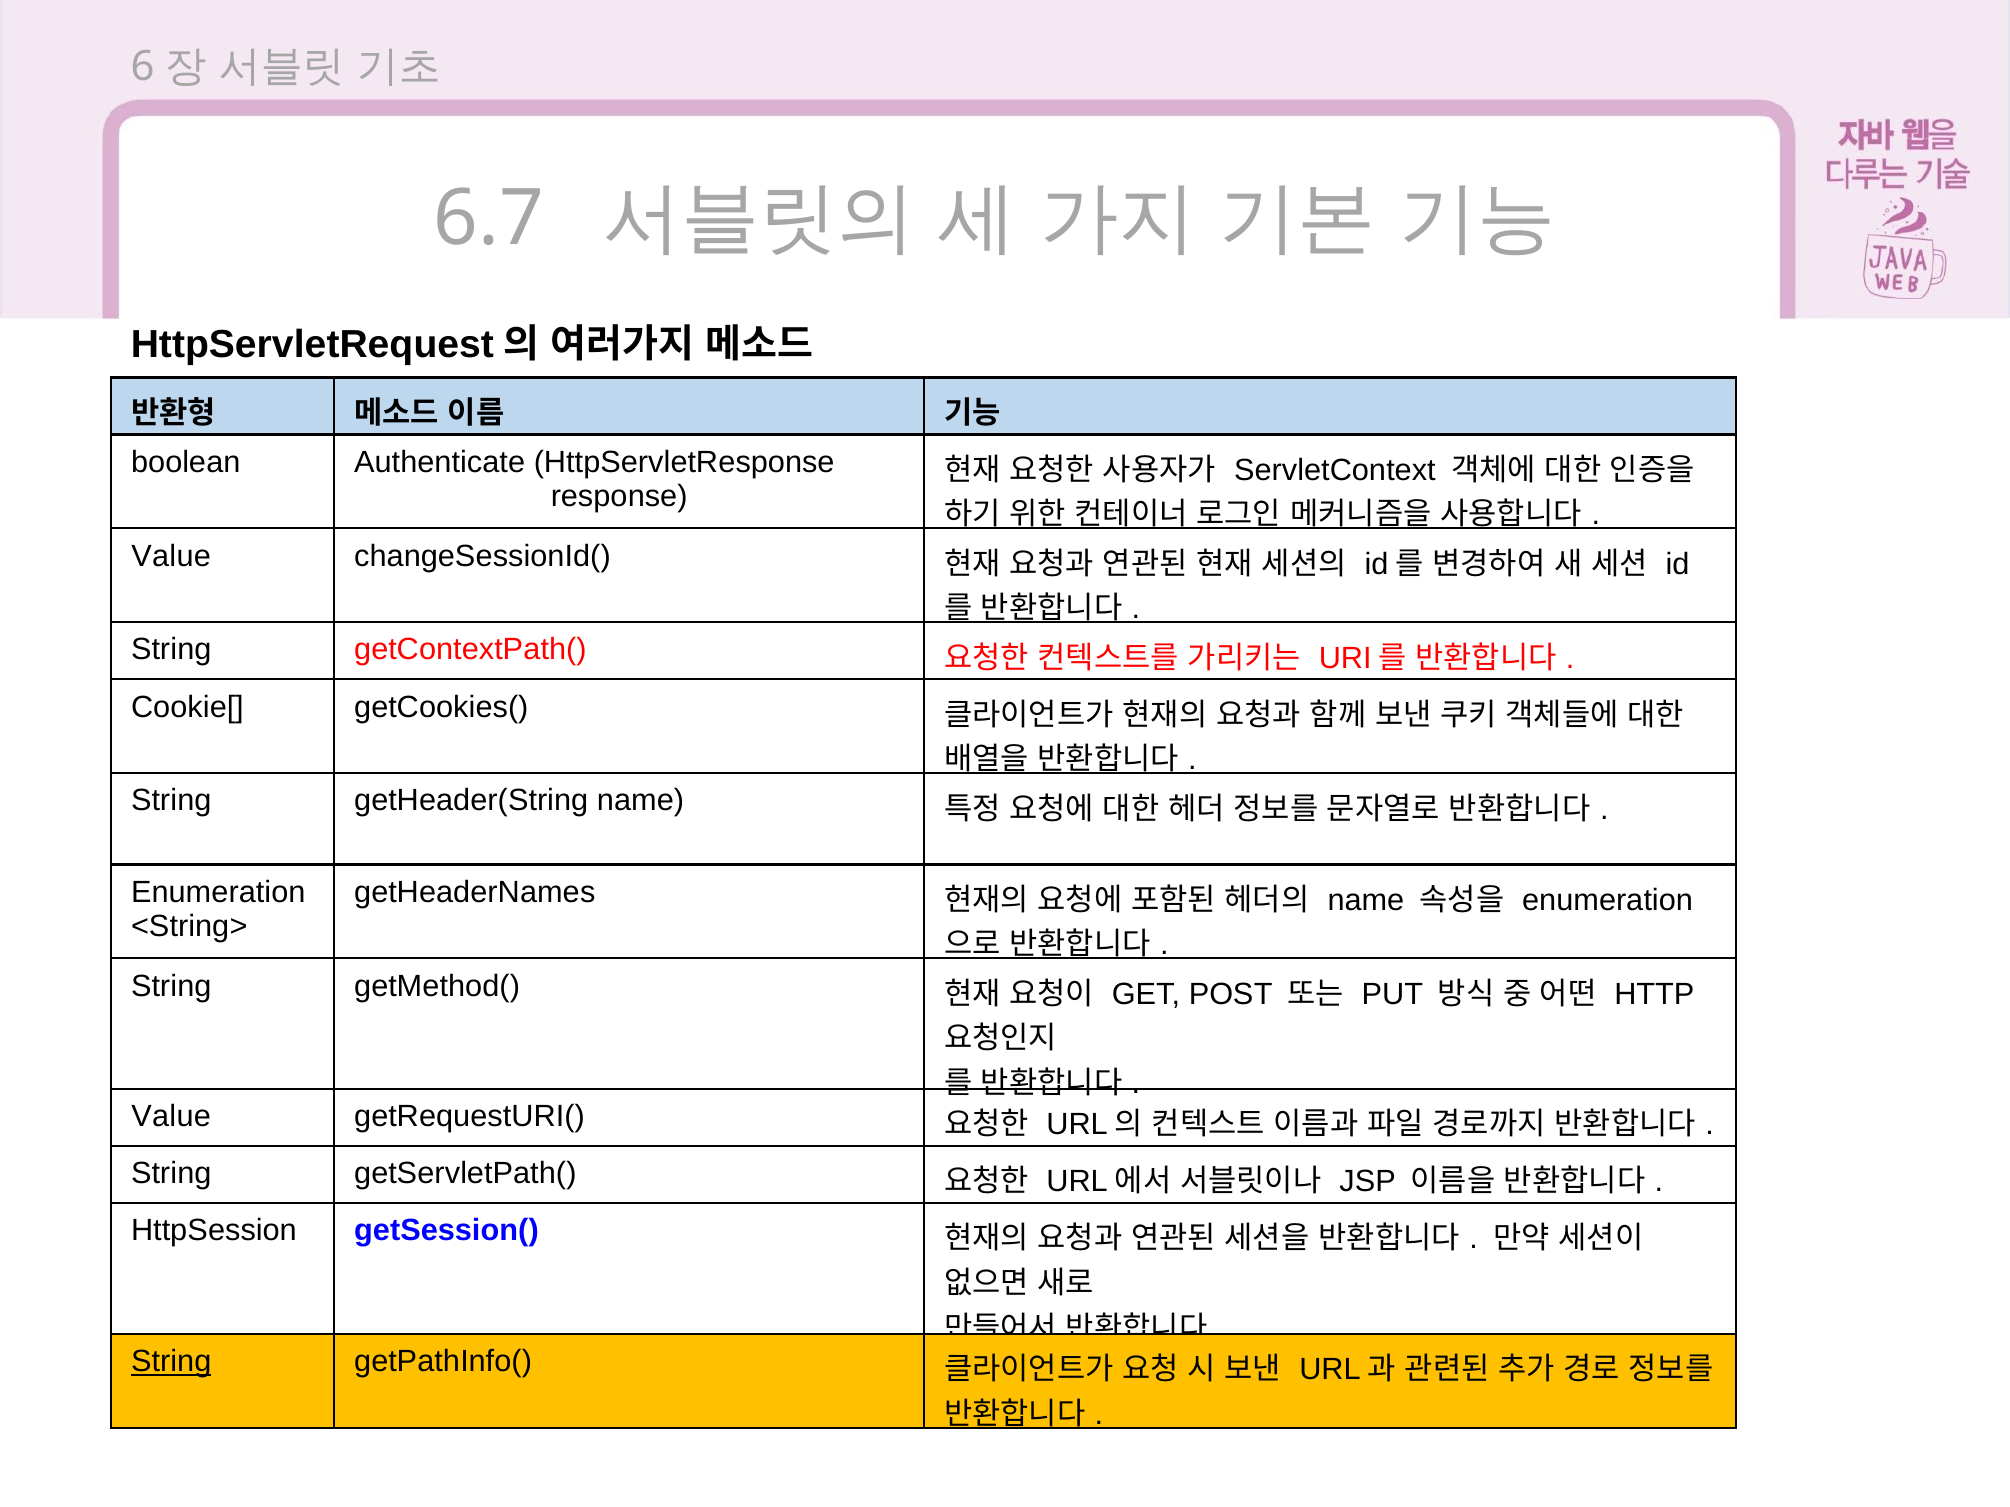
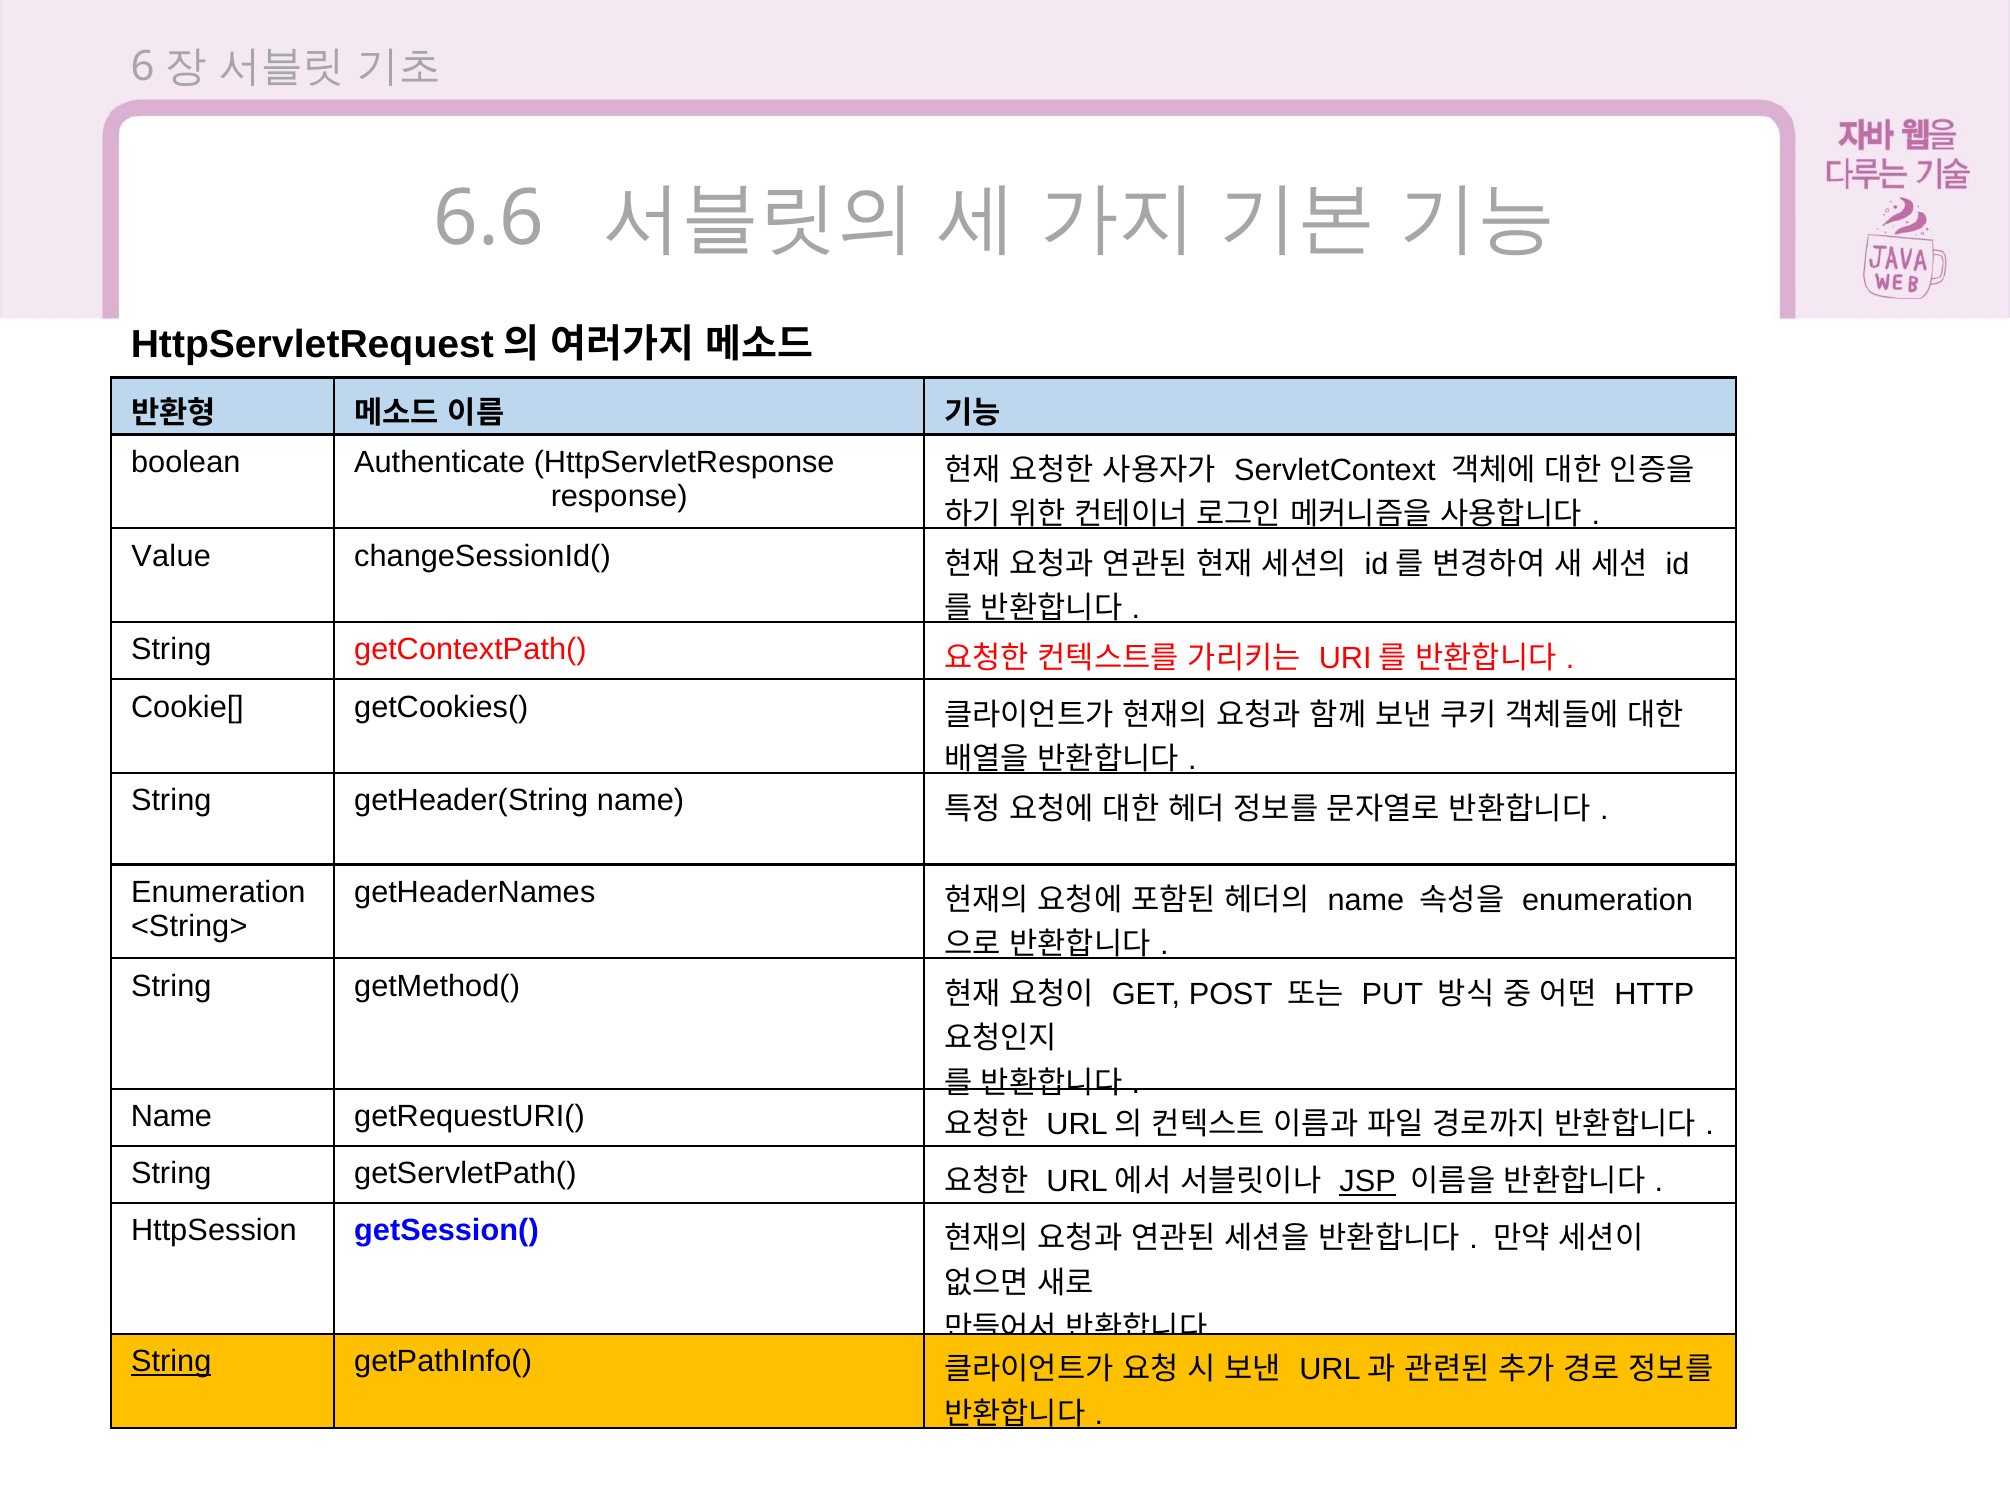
6.7: 6.7 -> 6.6 (489, 219)
Value: Value -> Name (171, 1117)
JSP underline: none -> present (1368, 1182)
